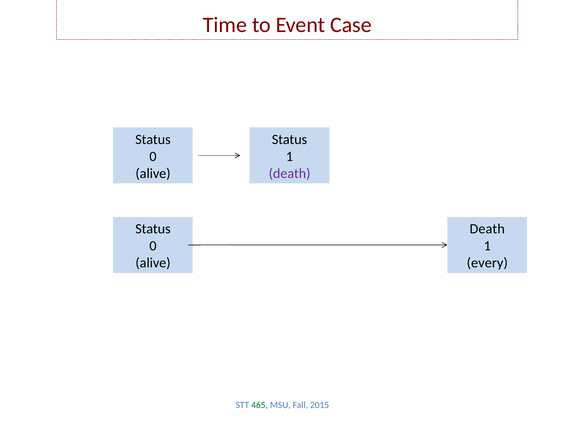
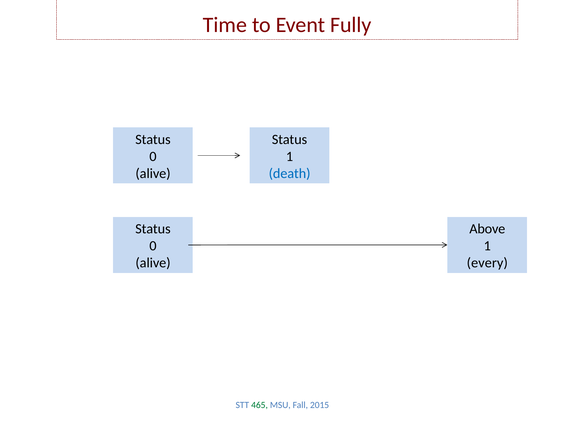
Case: Case -> Fully (351, 25)
death colour: purple -> blue (290, 173)
Death: Death -> Above (487, 229)
